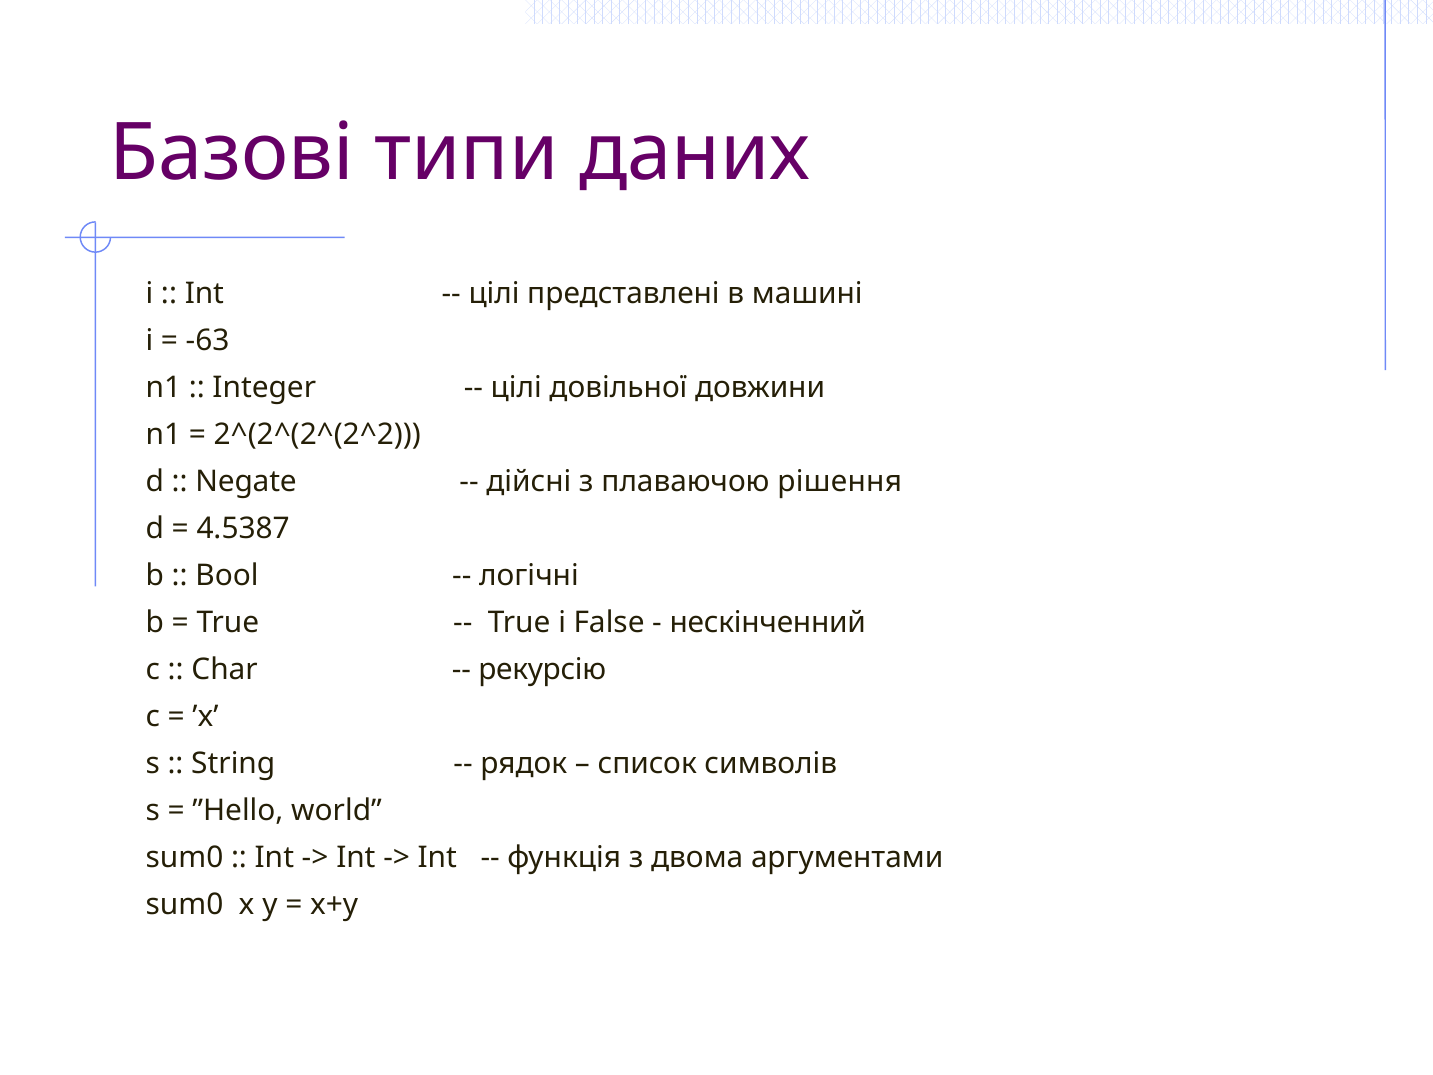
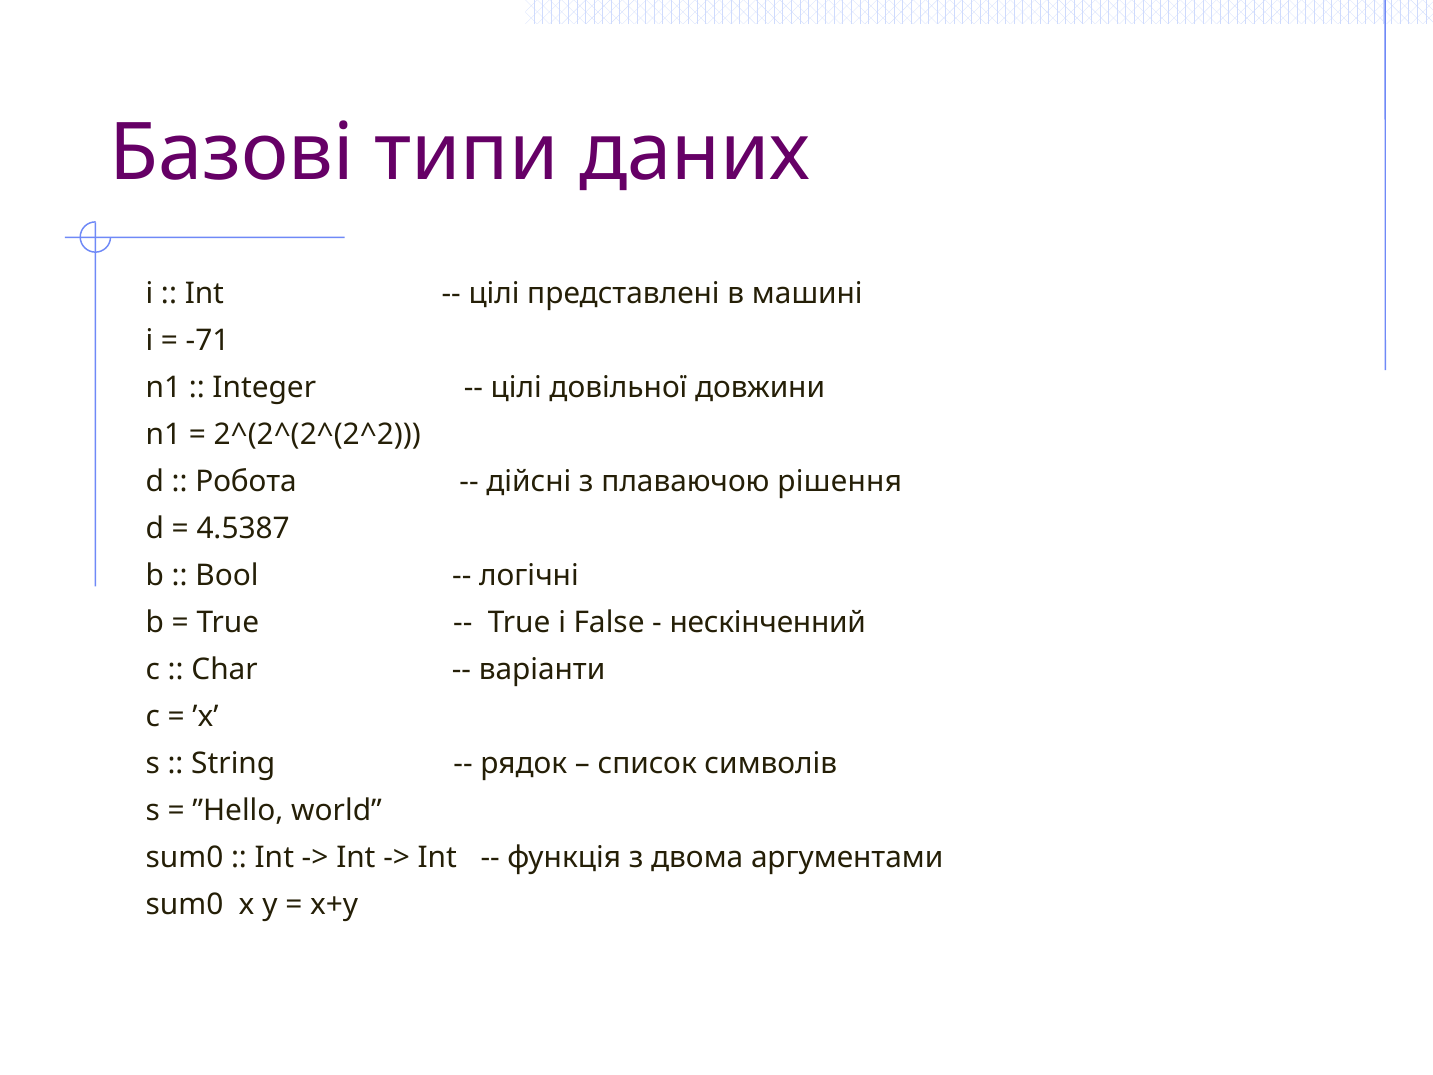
-63: -63 -> -71 (208, 341)
Negate: Negate -> Робота (246, 482)
рекурсію: рекурсію -> варіанти (542, 670)
